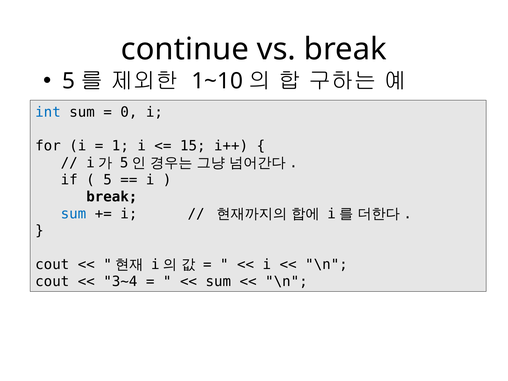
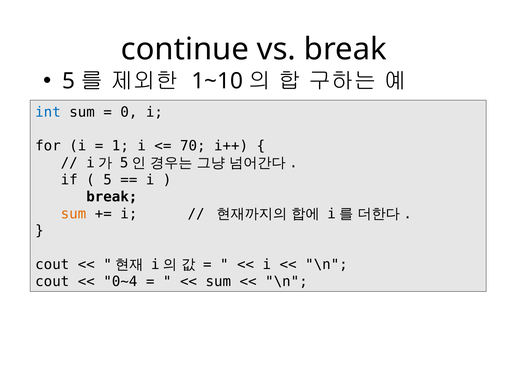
15: 15 -> 70 (193, 146)
sum colour: blue -> orange (73, 214)
3~4: 3~4 -> 0~4 (120, 281)
